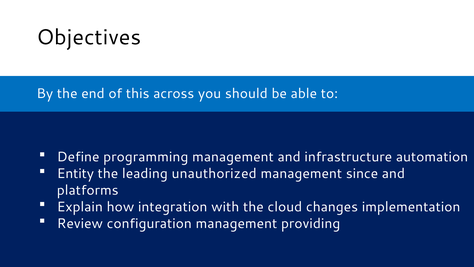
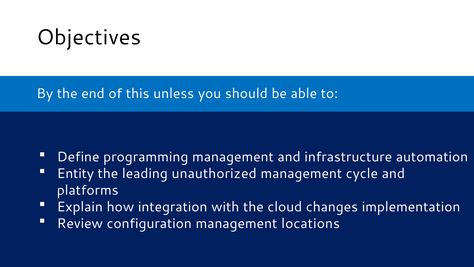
across: across -> unless (174, 94)
since: since -> cycle (362, 173)
providing: providing -> locations (311, 223)
